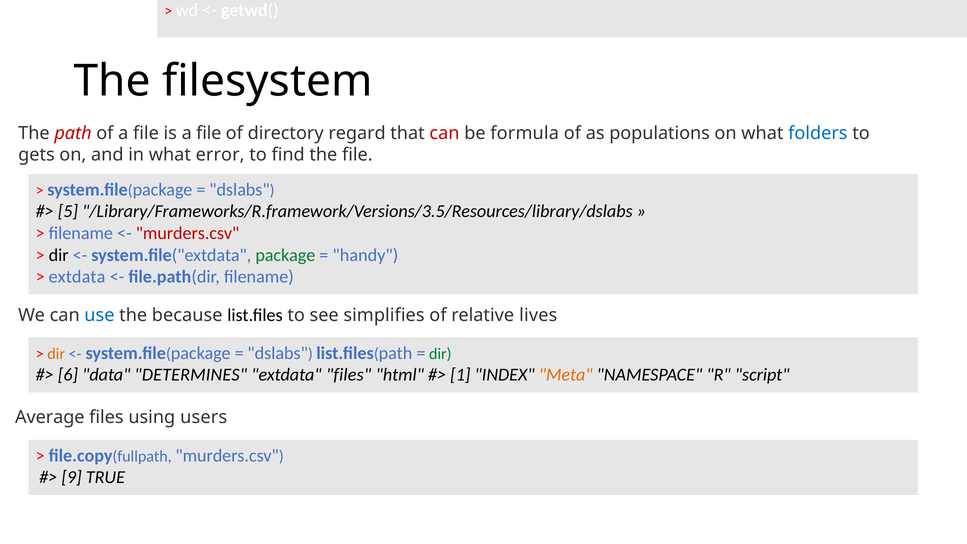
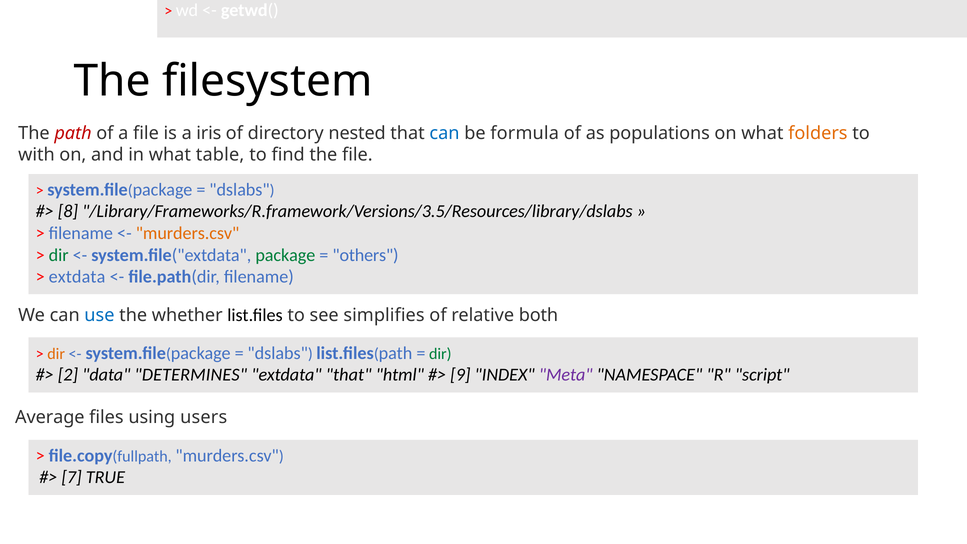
is a file: file -> iris (209, 133)
regard: regard -> nested (357, 133)
can colour: red -> blue (445, 133)
folders colour: blue -> orange (818, 133)
gets: gets -> with (36, 155)
error: error -> table (220, 155)
5: 5 -> 8 (68, 211)
murders.csv colour: red -> orange (188, 233)
dir colour: black -> green (59, 255)
handy: handy -> others (366, 255)
because: because -> whether (187, 315)
lives: lives -> both (538, 315)
6: 6 -> 2 (68, 375)
extdata files: files -> that (349, 375)
1: 1 -> 9 (460, 375)
Meta colour: orange -> purple (566, 375)
9: 9 -> 7 (72, 477)
